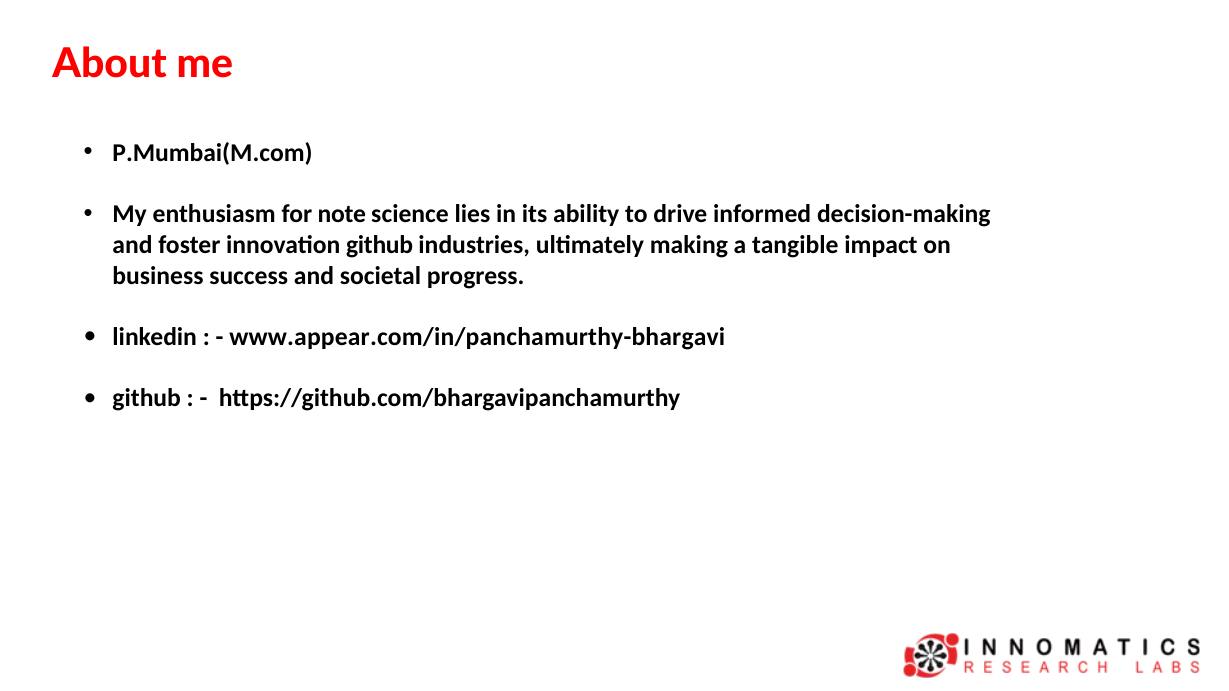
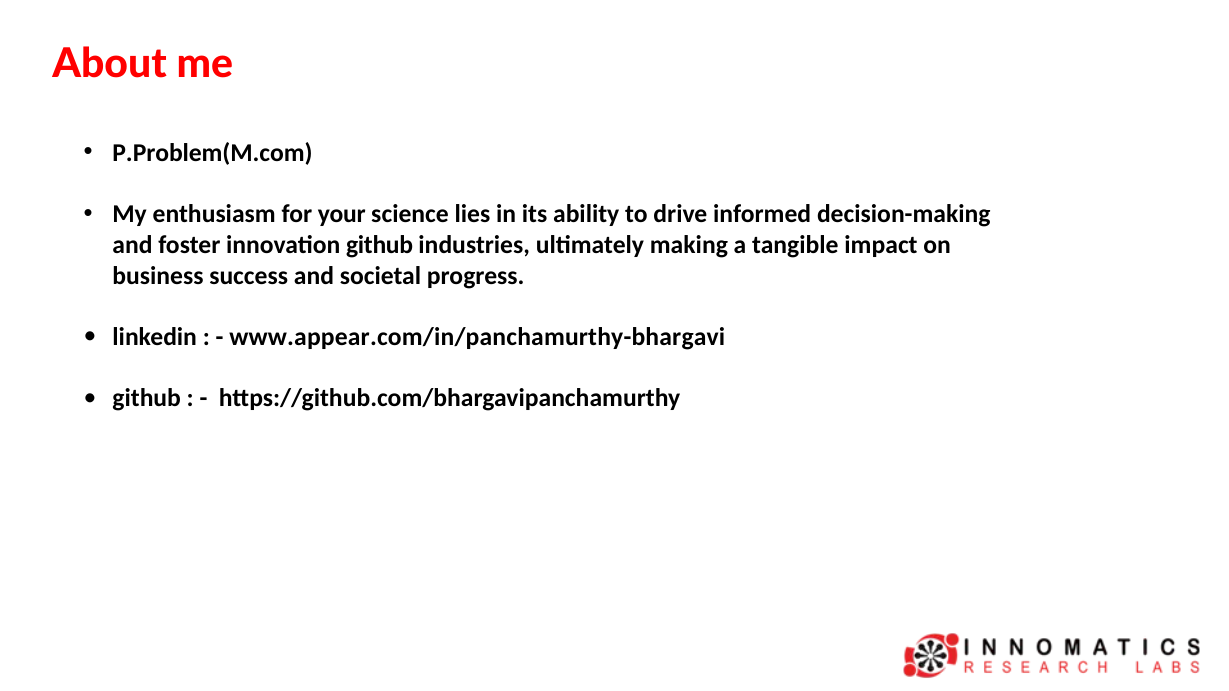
P.Mumbai(M.com: P.Mumbai(M.com -> P.Problem(M.com (212, 153)
note: note -> your (342, 214)
